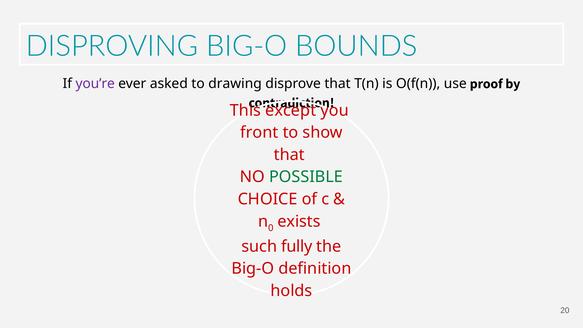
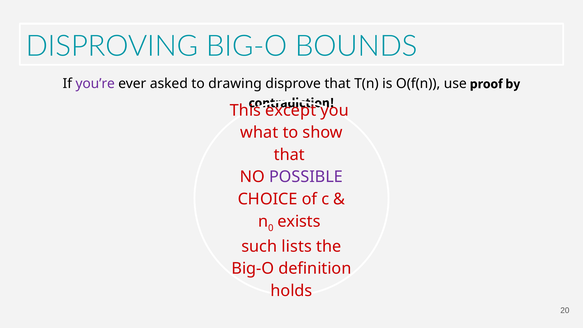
front: front -> what (259, 133)
POSSIBLE colour: green -> purple (306, 177)
fully: fully -> lists (297, 246)
